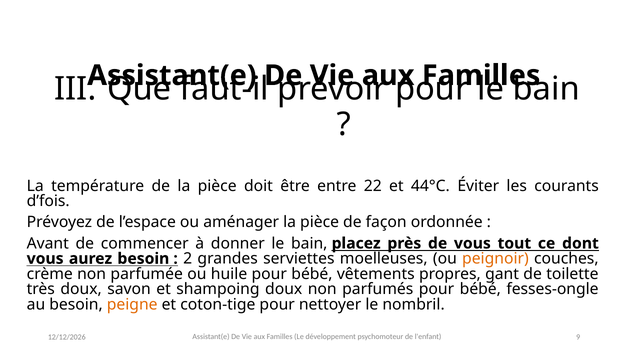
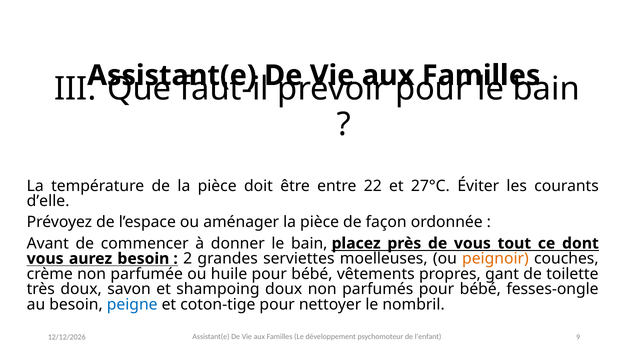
44°C: 44°C -> 27°C (430, 186)
d’fois: d’fois -> d’elle (48, 201)
peigne colour: orange -> blue (132, 305)
